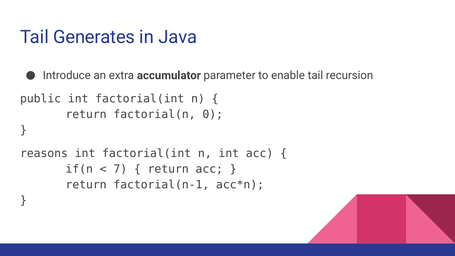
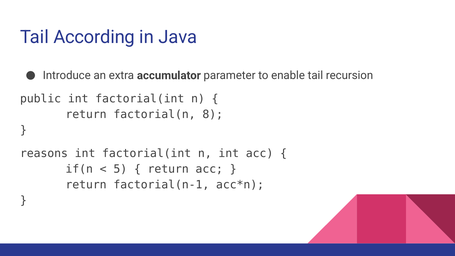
Generates: Generates -> According (94, 37)
0: 0 -> 8 (213, 114)
7: 7 -> 5 (120, 169)
